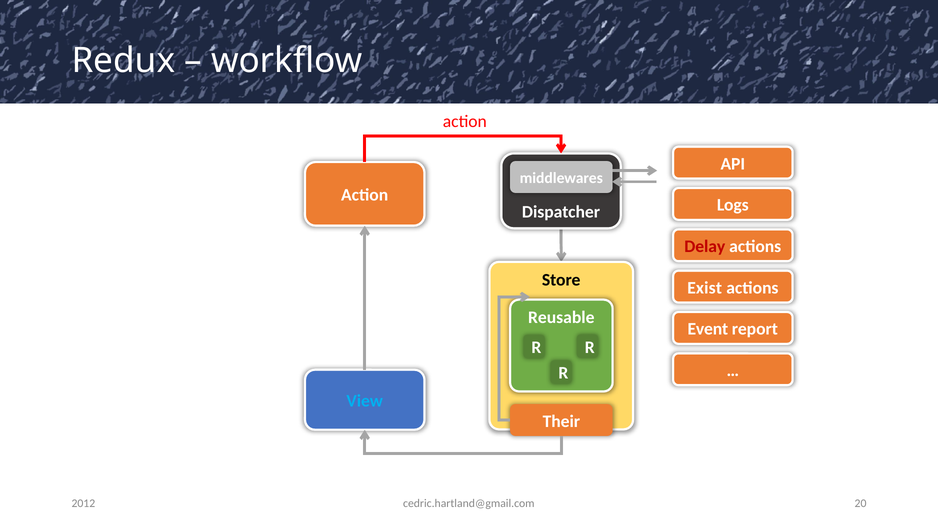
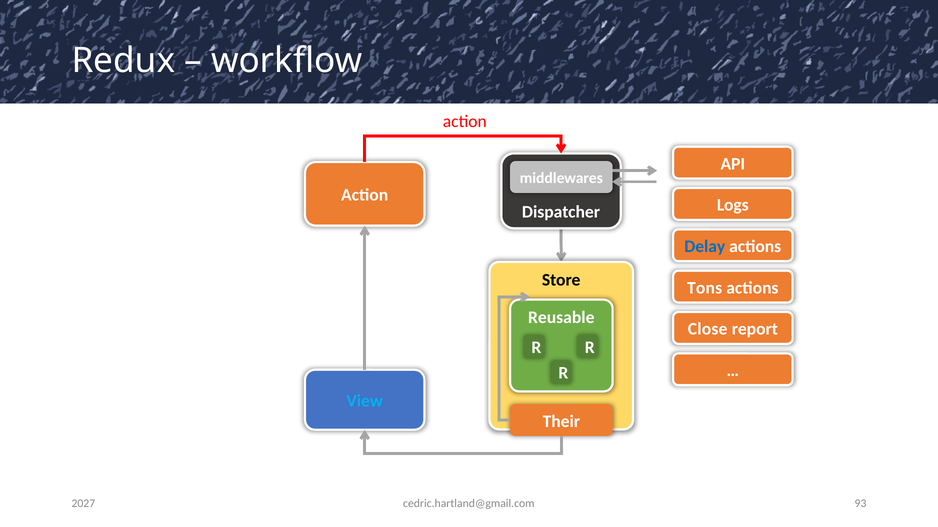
Delay colour: red -> blue (705, 247)
Exist: Exist -> Tons (705, 288)
Event: Event -> Close (708, 330)
20: 20 -> 93 (861, 504)
2012: 2012 -> 2027 (83, 504)
